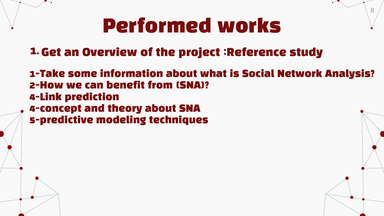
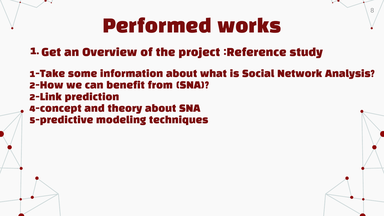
4-Link: 4-Link -> 2-Link (46, 97)
